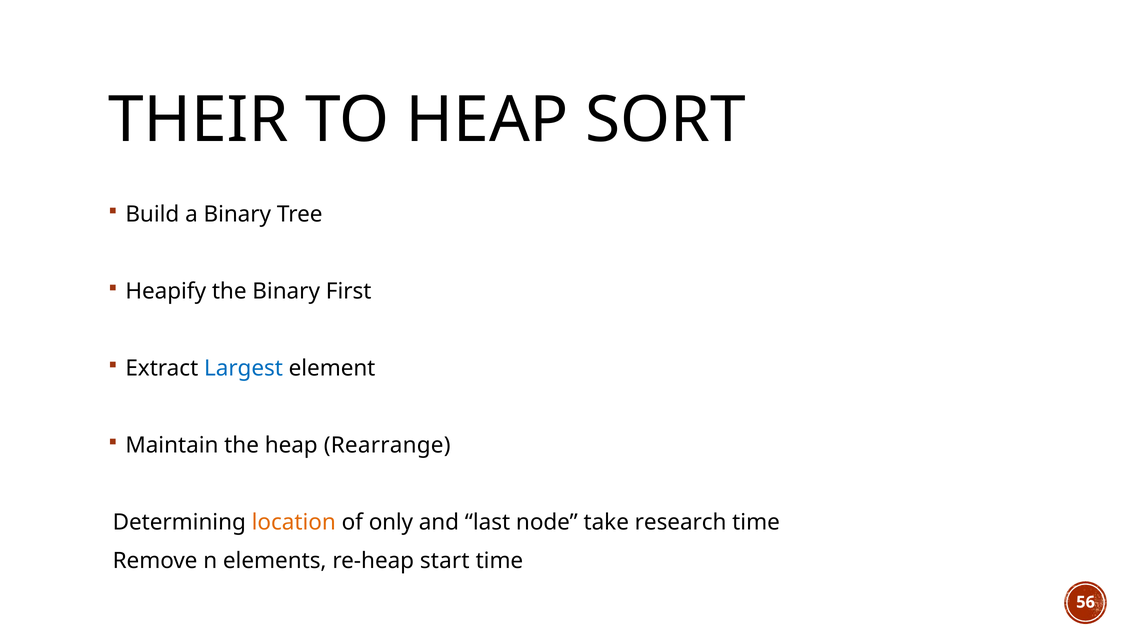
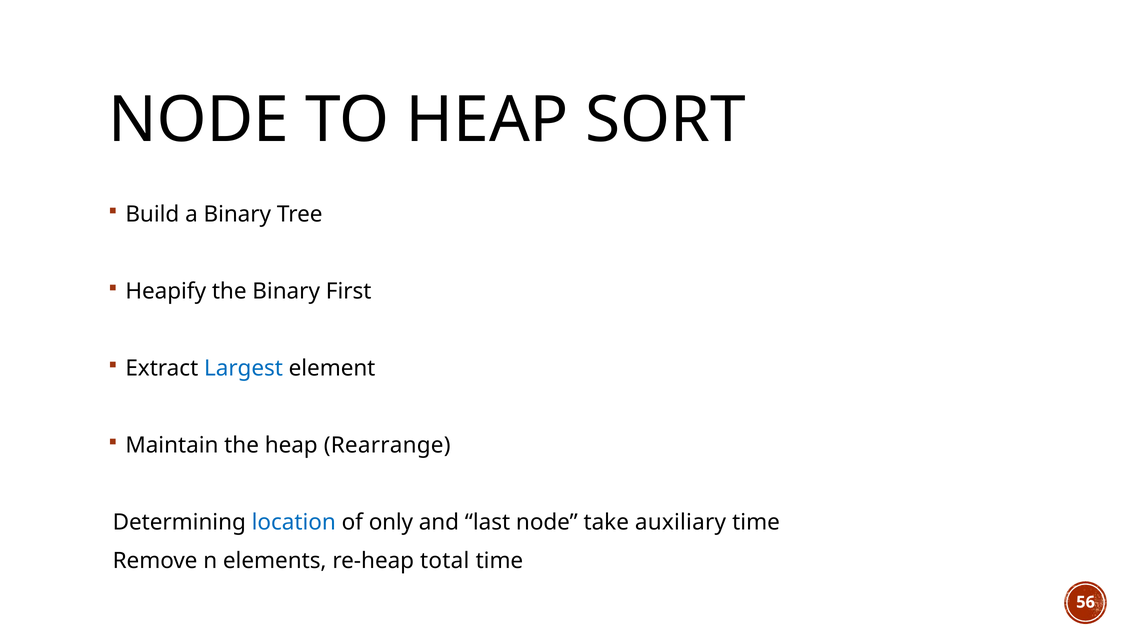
THEIR: THEIR -> NODE (199, 120)
location colour: orange -> blue (294, 523)
research: research -> auxiliary (680, 523)
start: start -> total (445, 561)
